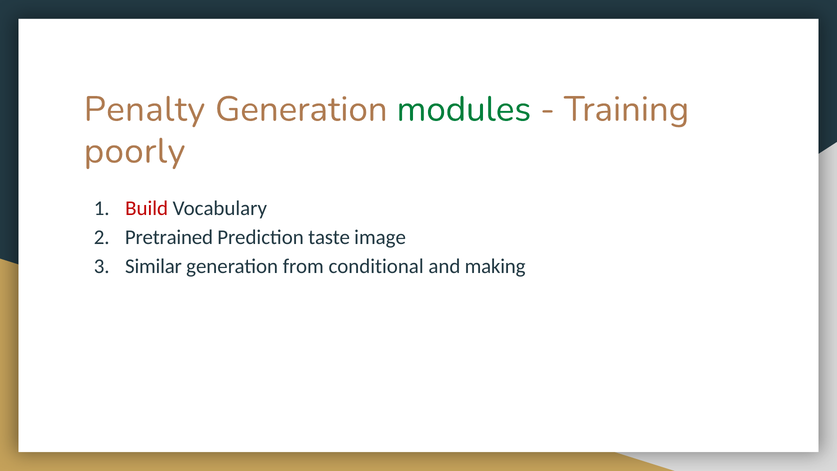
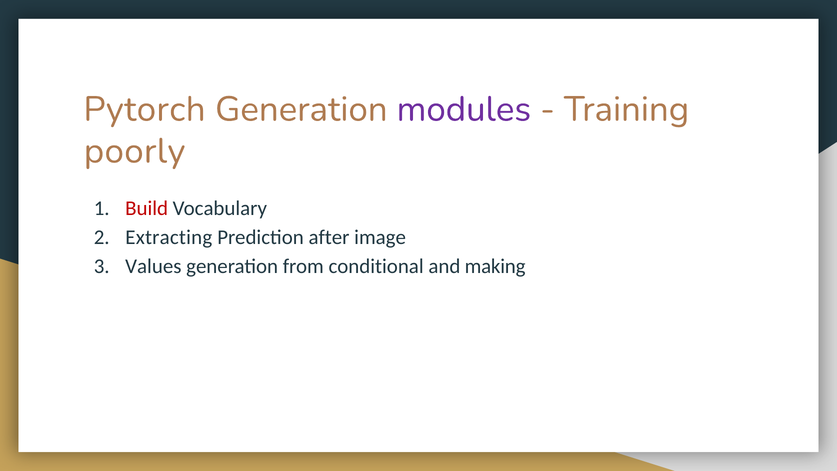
Penalty: Penalty -> Pytorch (145, 109)
modules colour: green -> purple (464, 109)
Pretrained: Pretrained -> Extracting (169, 237)
taste: taste -> after (329, 237)
Similar: Similar -> Values (153, 266)
